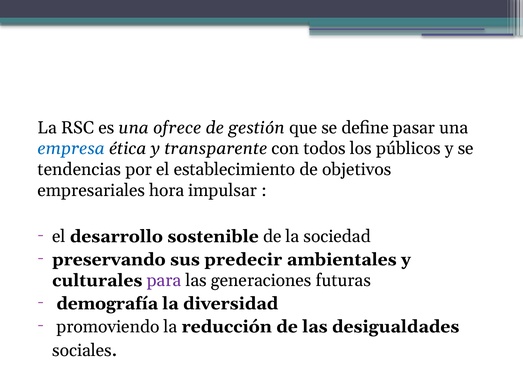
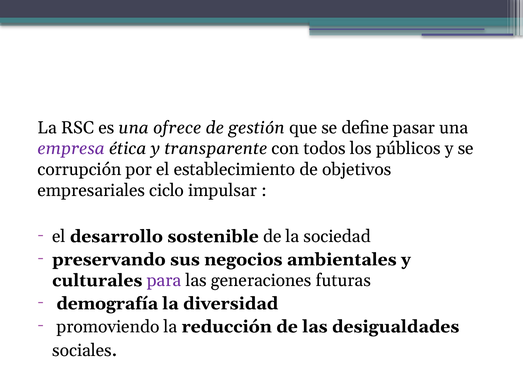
empresa colour: blue -> purple (71, 149)
tendencias: tendencias -> corrupción (79, 170)
hora: hora -> ciclo (167, 190)
predecir: predecir -> negocios (243, 260)
